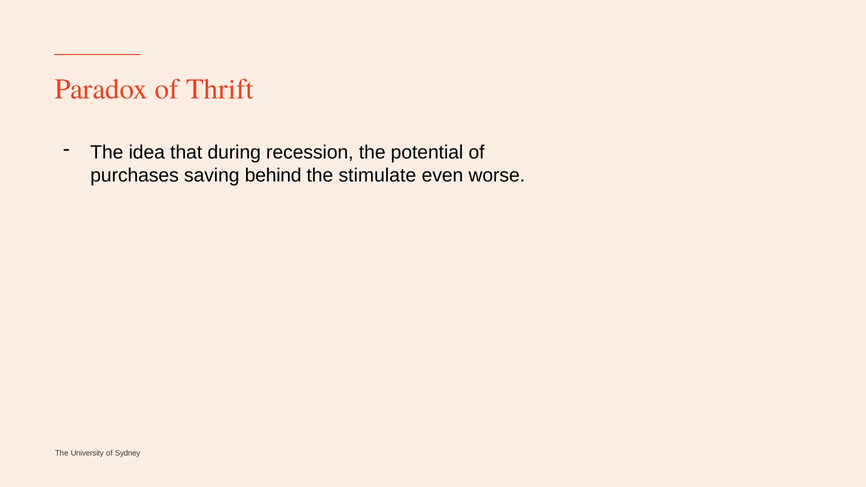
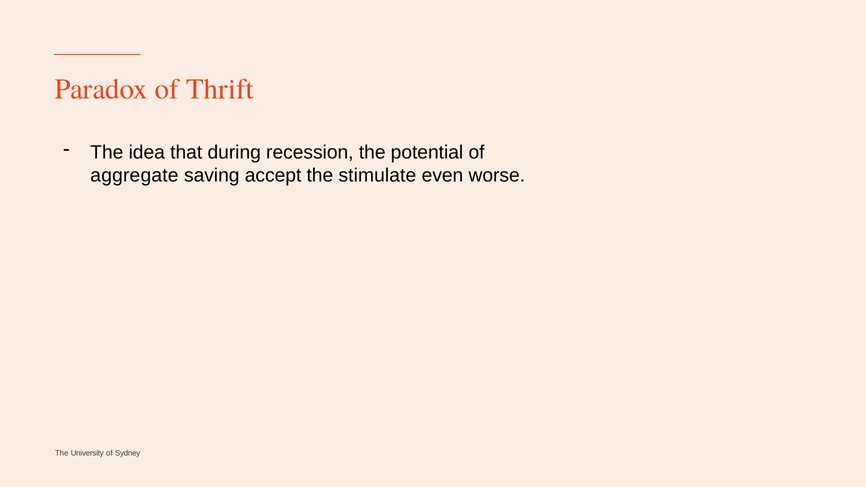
purchases: purchases -> aggregate (134, 175)
behind: behind -> accept (273, 175)
